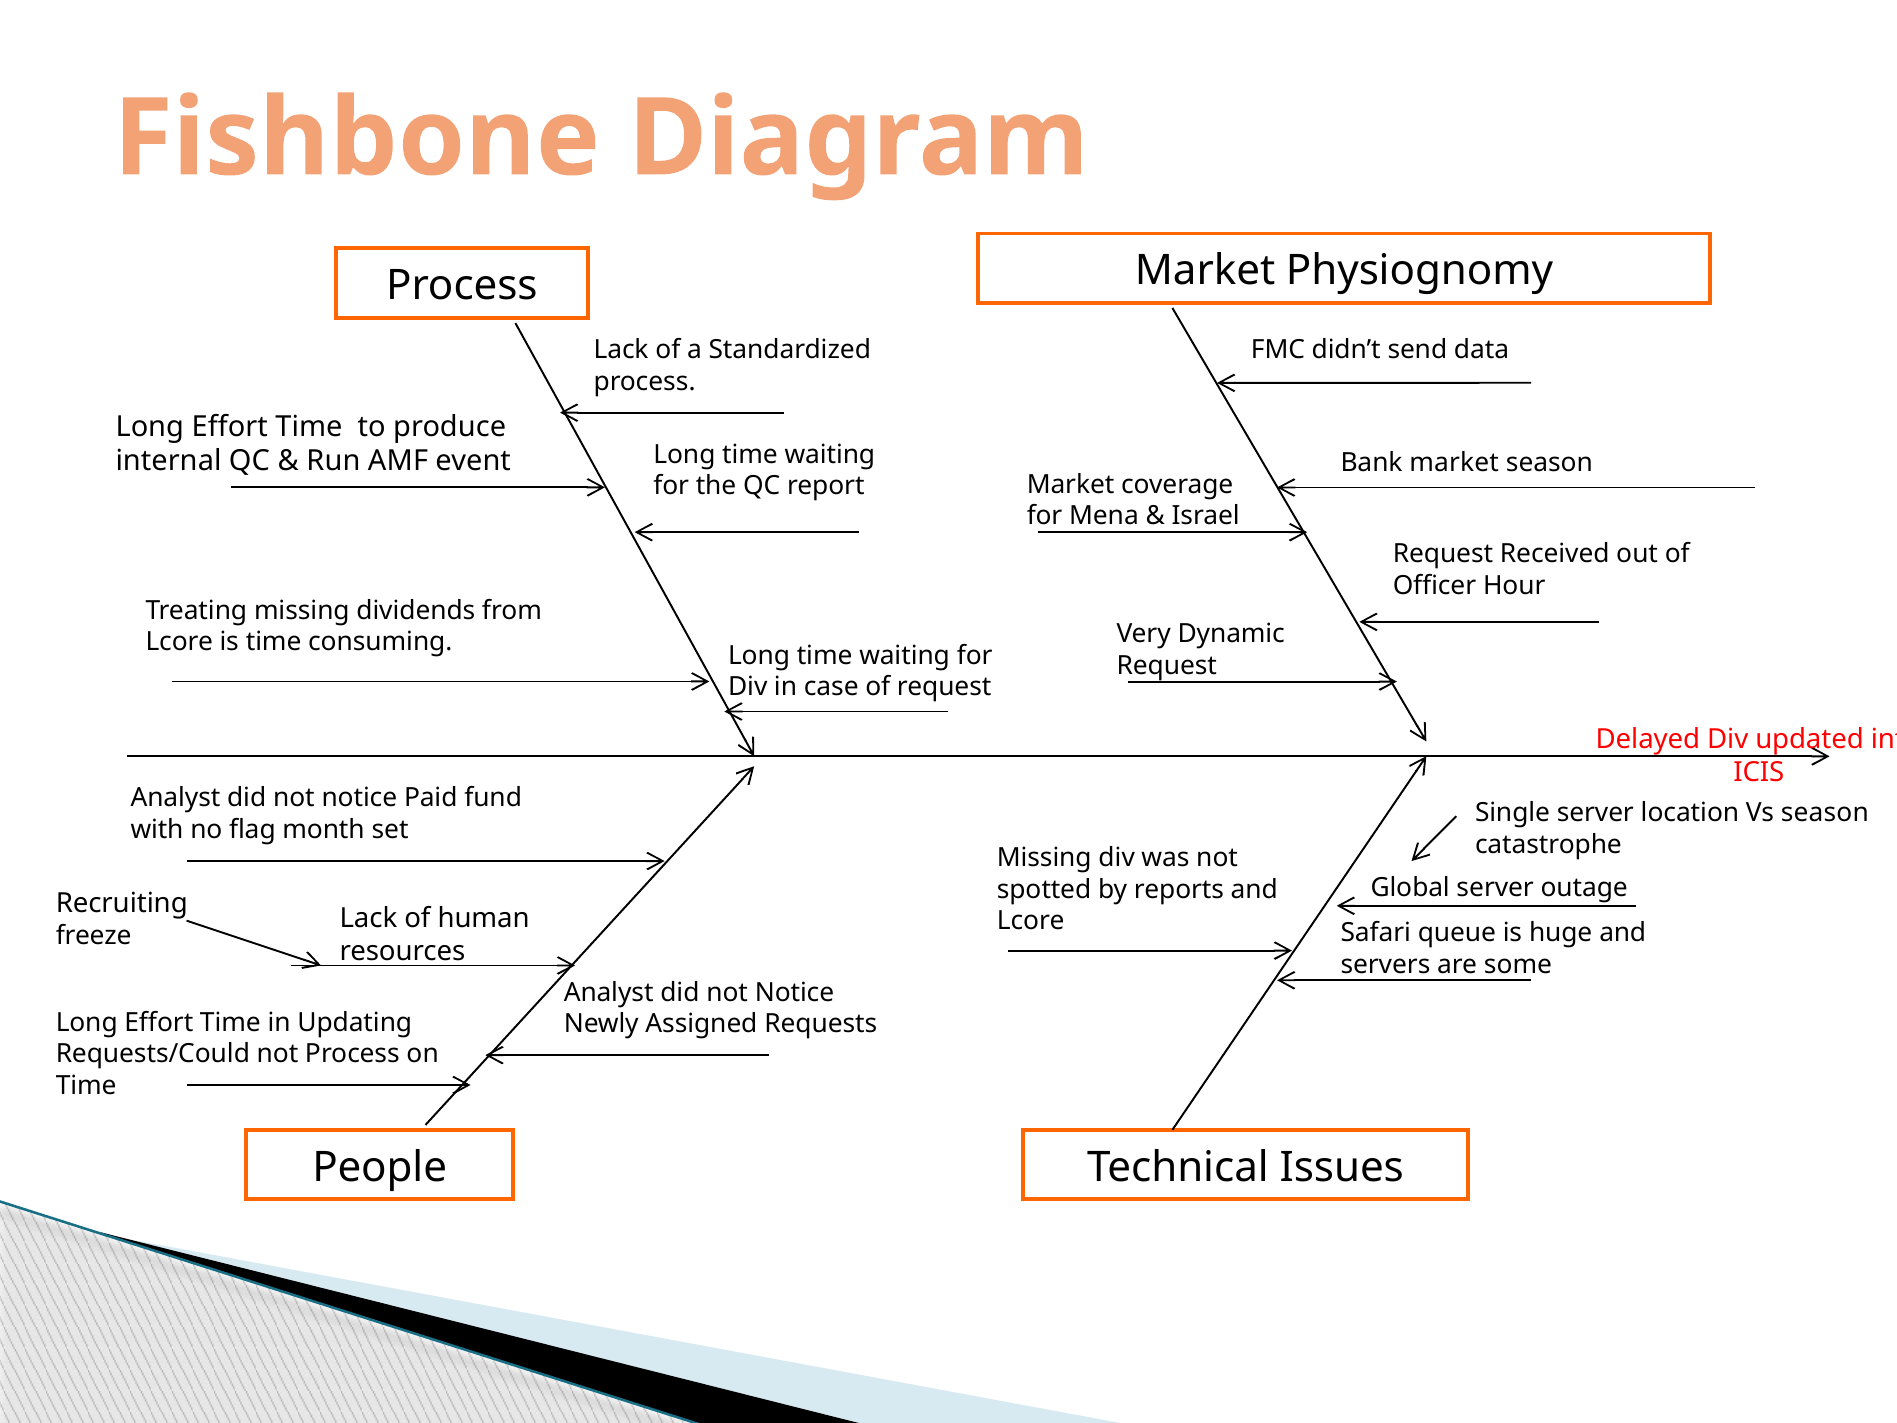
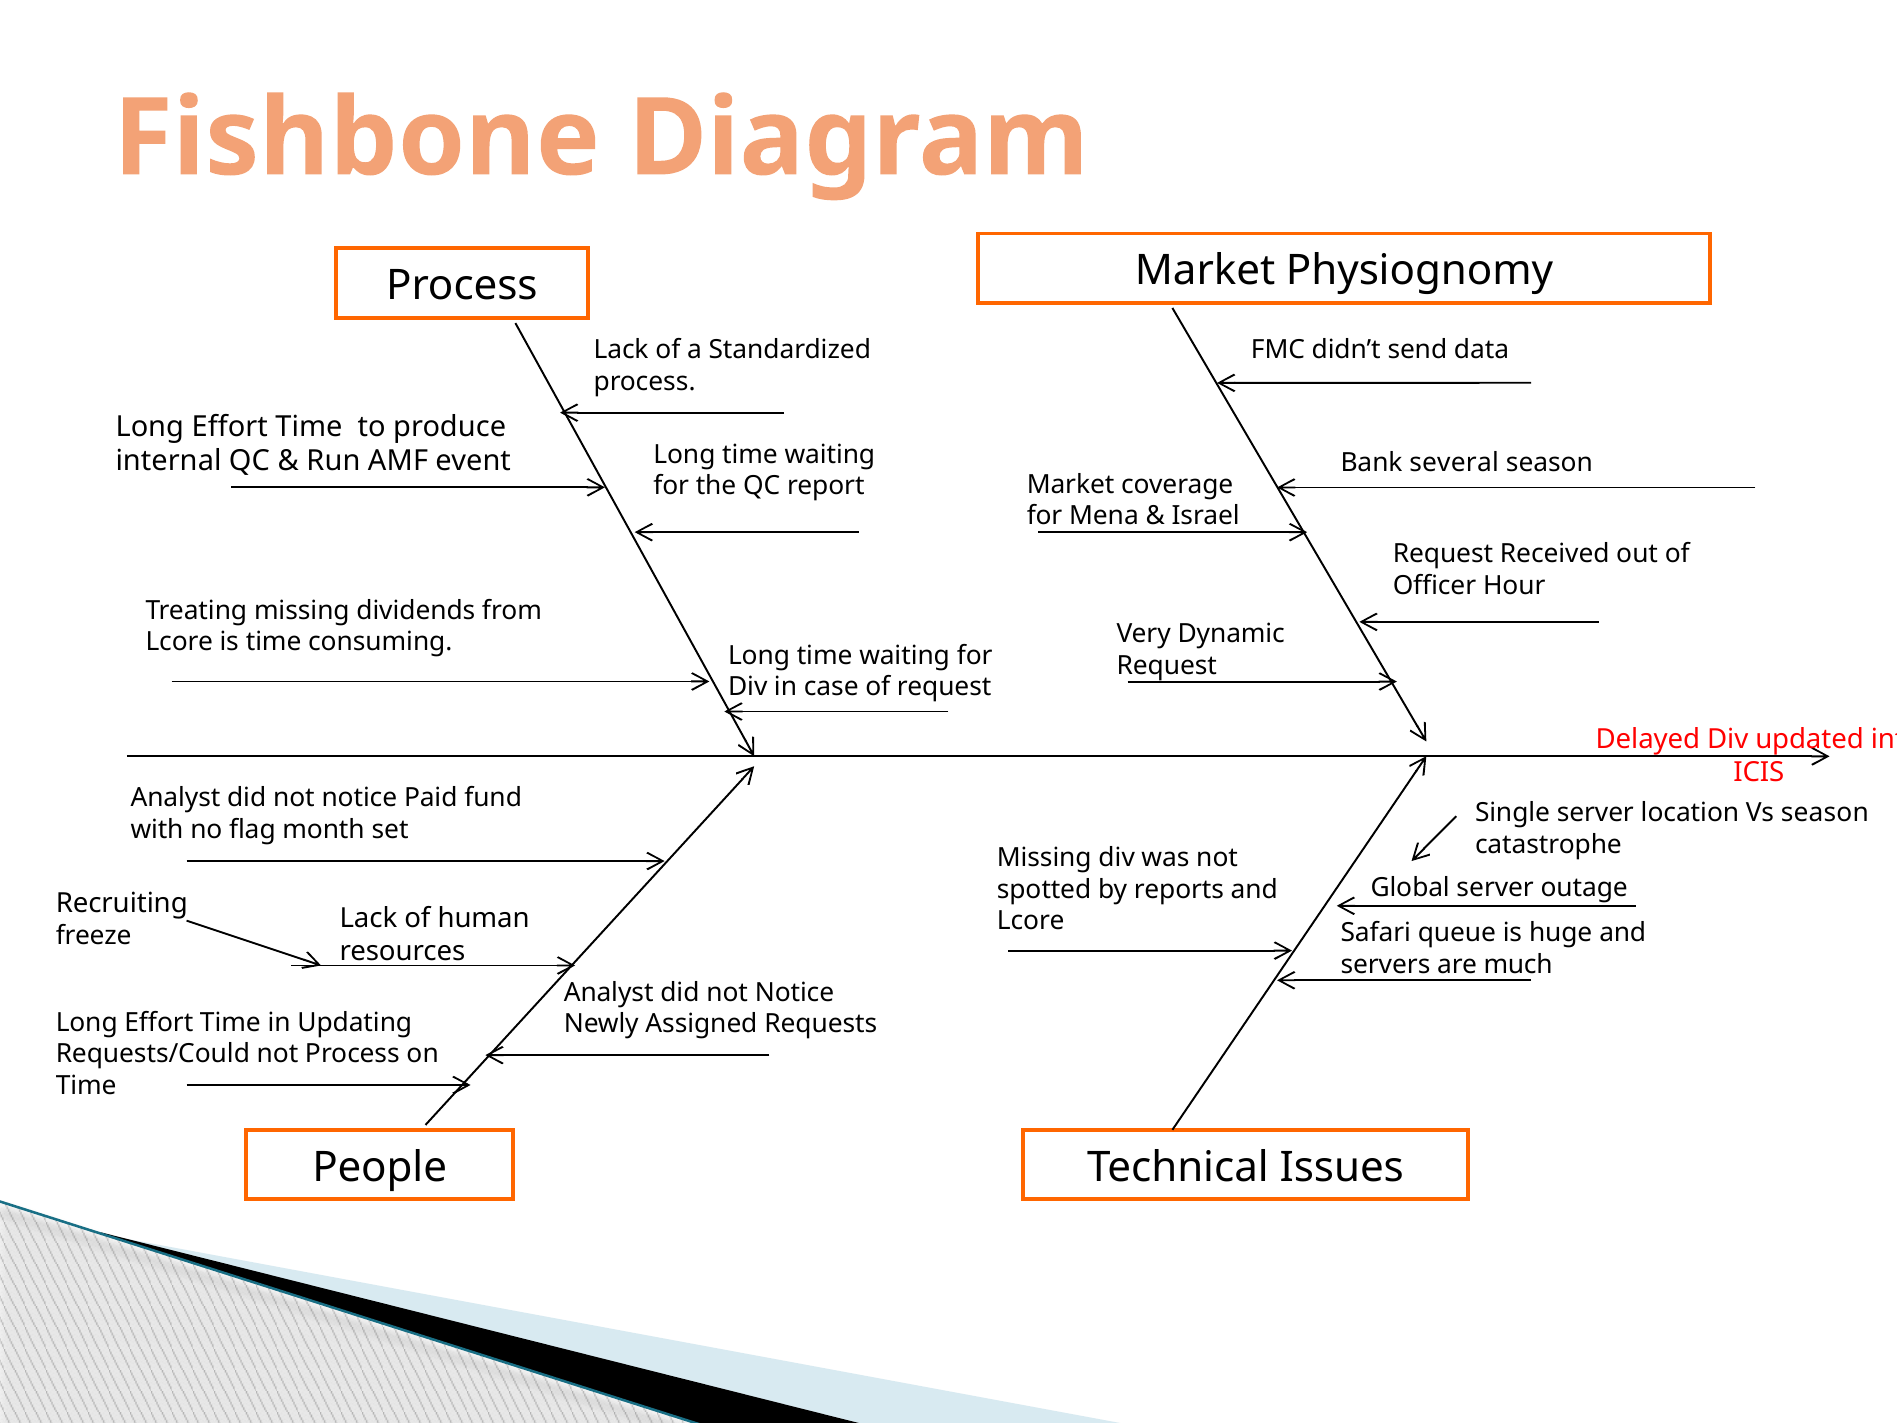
Bank market: market -> several (1454, 463)
some: some -> much (1518, 964)
